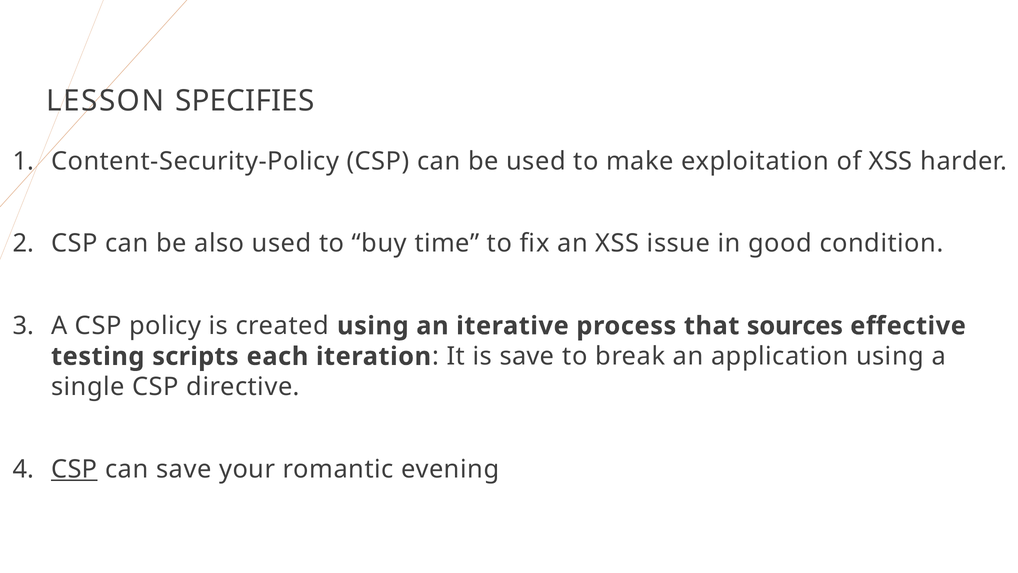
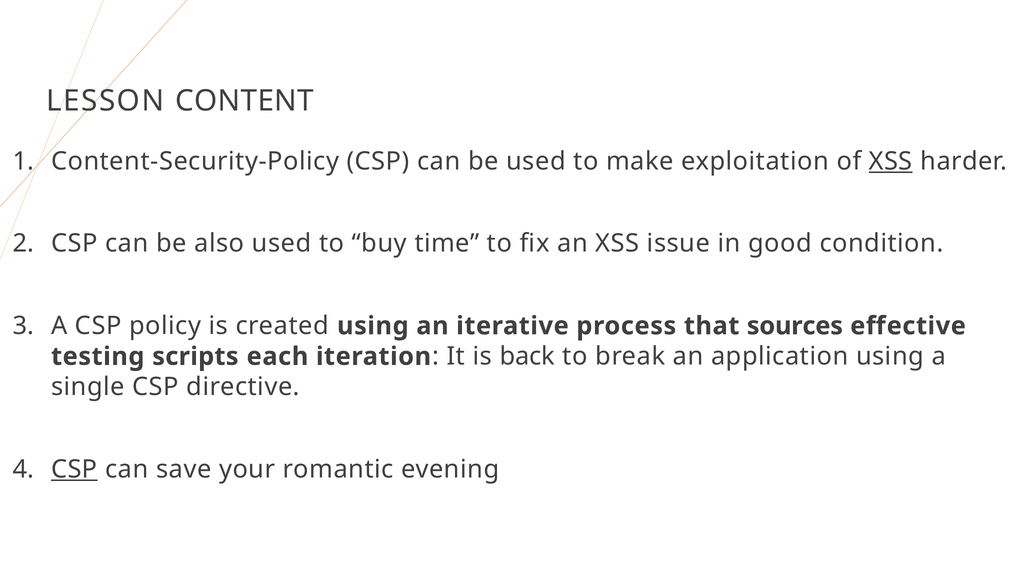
SPECIFIES: SPECIFIES -> CONTENT (245, 101)
XSS underline: none -> present (891, 161)
is save: save -> back (527, 356)
